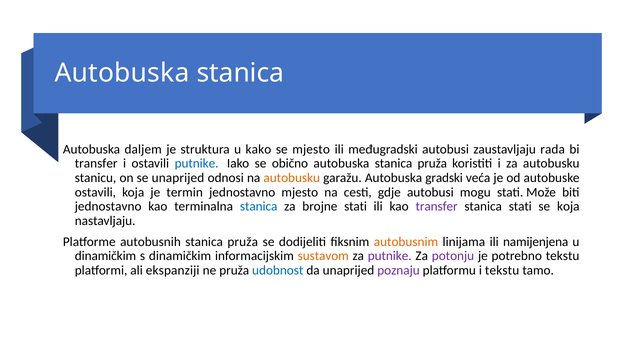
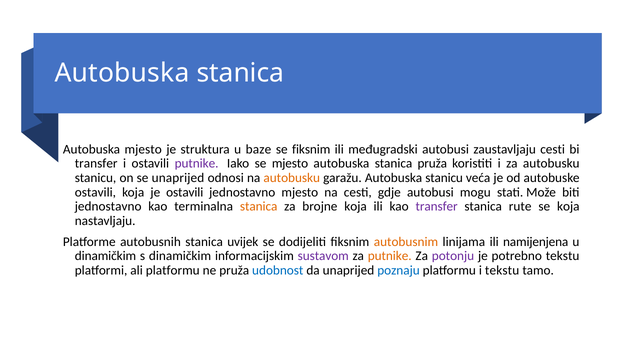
Autobuska daljem: daljem -> mjesto (143, 149)
kako: kako -> baze (258, 149)
se mjesto: mjesto -> fiksnim (311, 149)
zaustavljaju rada: rada -> cesti (553, 149)
putnike colour: blue -> purple (197, 164)
se obično: obično -> mjesto (290, 164)
Autobuska gradski: gradski -> stanicu (444, 178)
je termin: termin -> ostavili (185, 192)
stanica colour: blue -> orange (259, 207)
brojne stati: stati -> koja (356, 207)
stanica stati: stati -> rute (520, 207)
autobusnih stanica pruža: pruža -> uvijek (243, 242)
sustavom colour: orange -> purple (323, 256)
putnike colour: purple -> orange (390, 256)
ali ekspanziji: ekspanziji -> platformu (173, 270)
poznaju colour: purple -> blue (398, 270)
